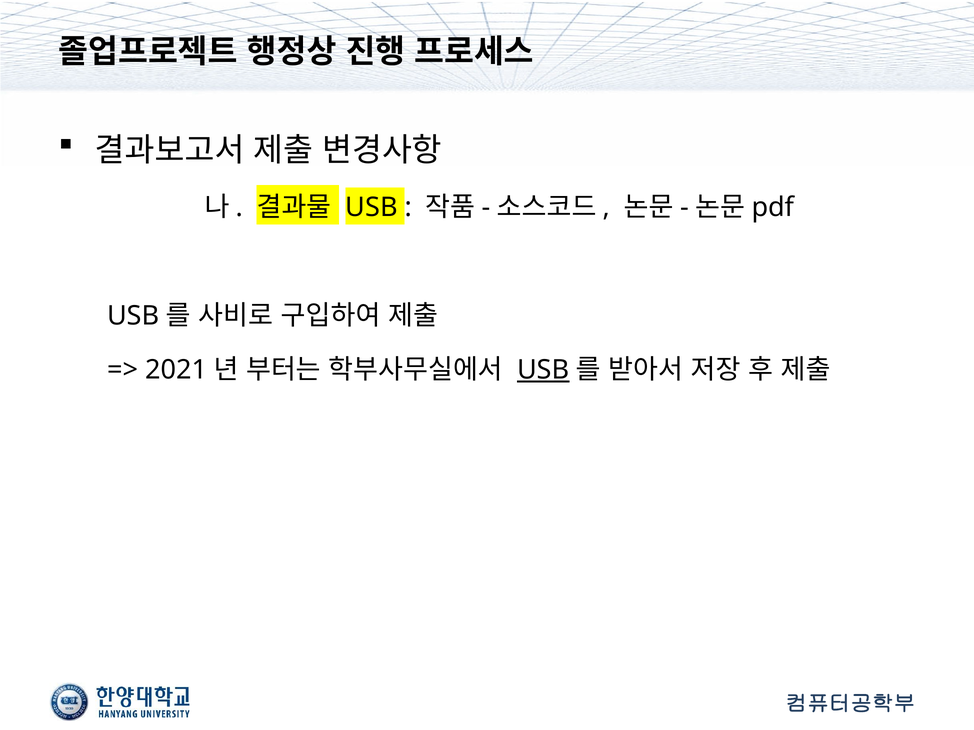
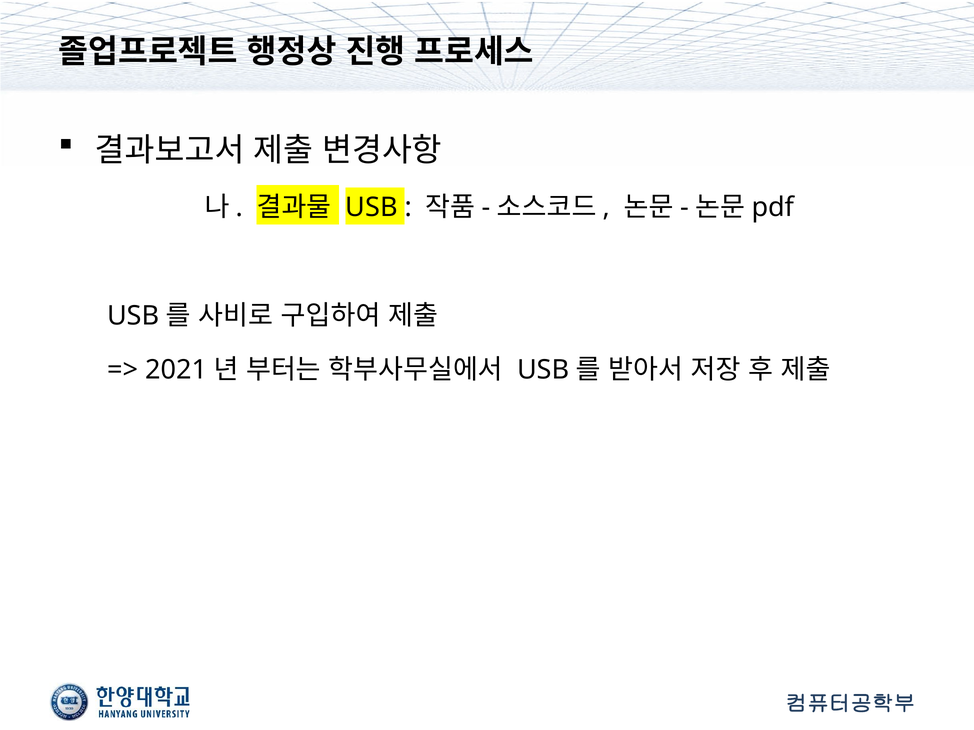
USB underline: present -> none (543, 370)
